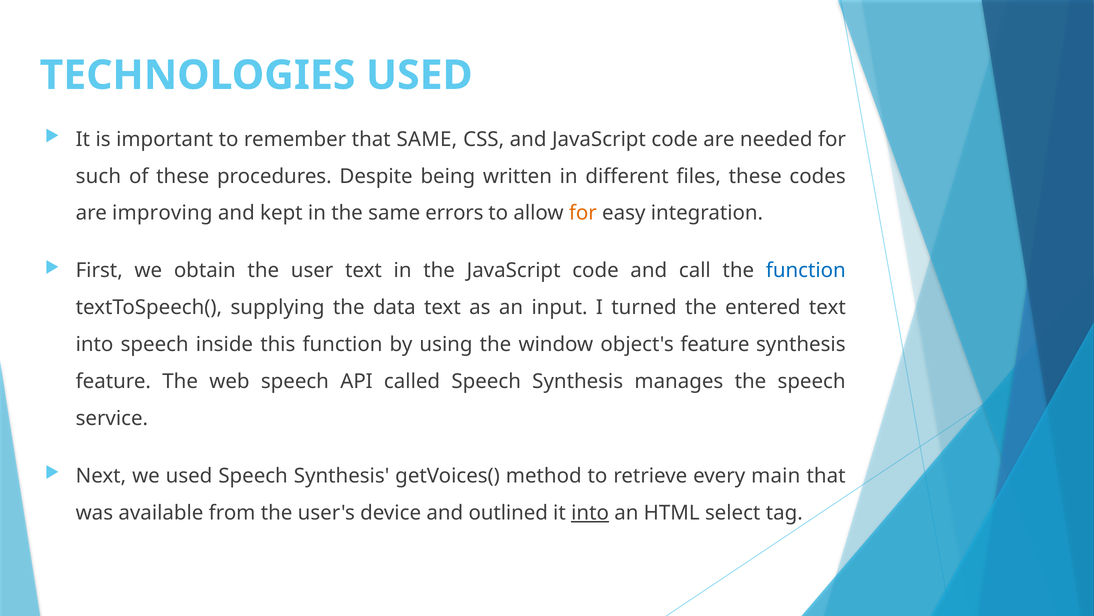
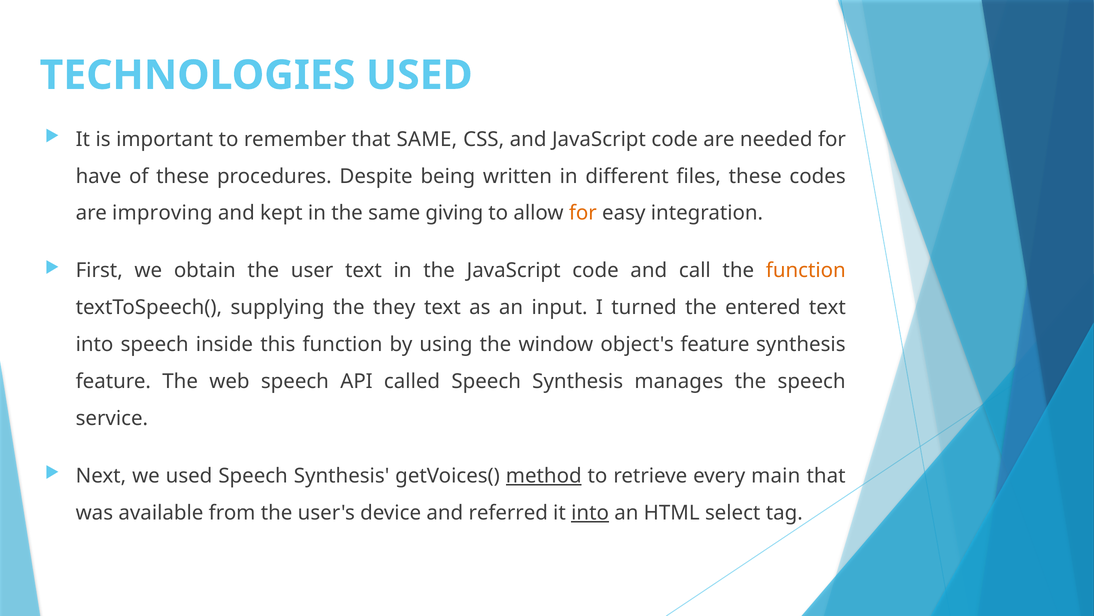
such: such -> have (99, 176)
errors: errors -> giving (454, 213)
function colour: blue -> orange (806, 270)
data: data -> they (394, 307)
method underline: none -> present (544, 476)
outlined: outlined -> referred (508, 512)
